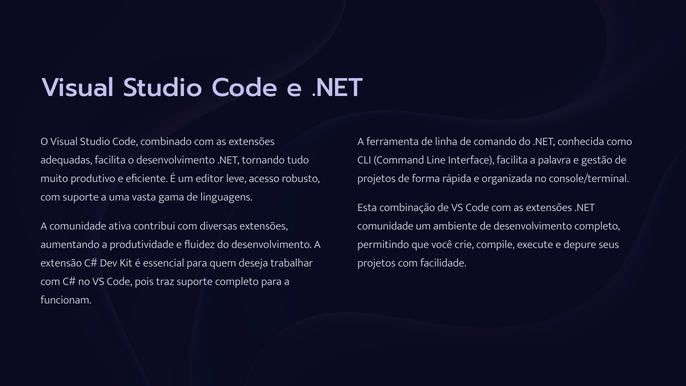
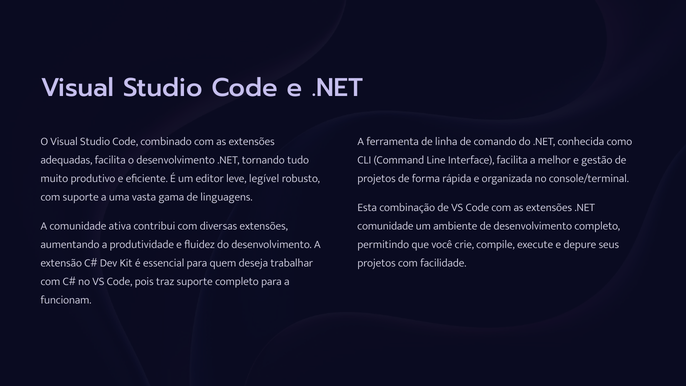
palavra: palavra -> melhor (554, 160)
acesso: acesso -> legível (264, 179)
